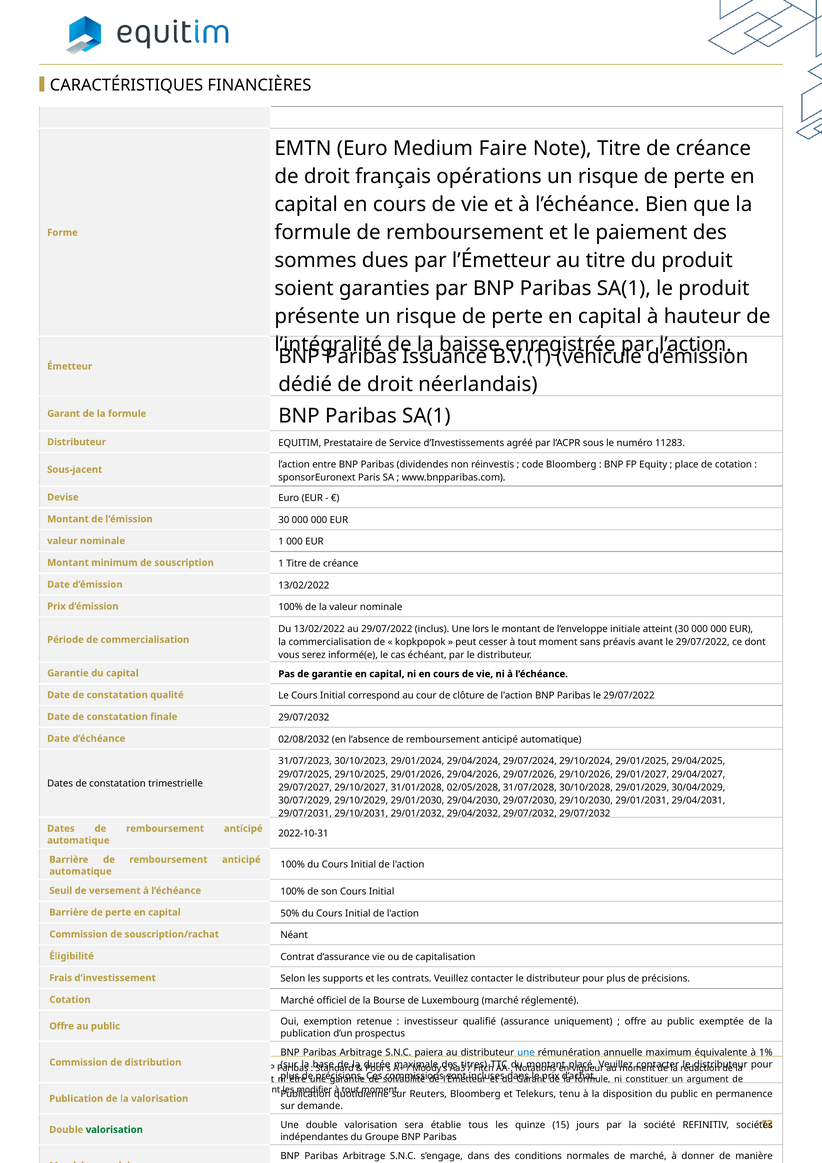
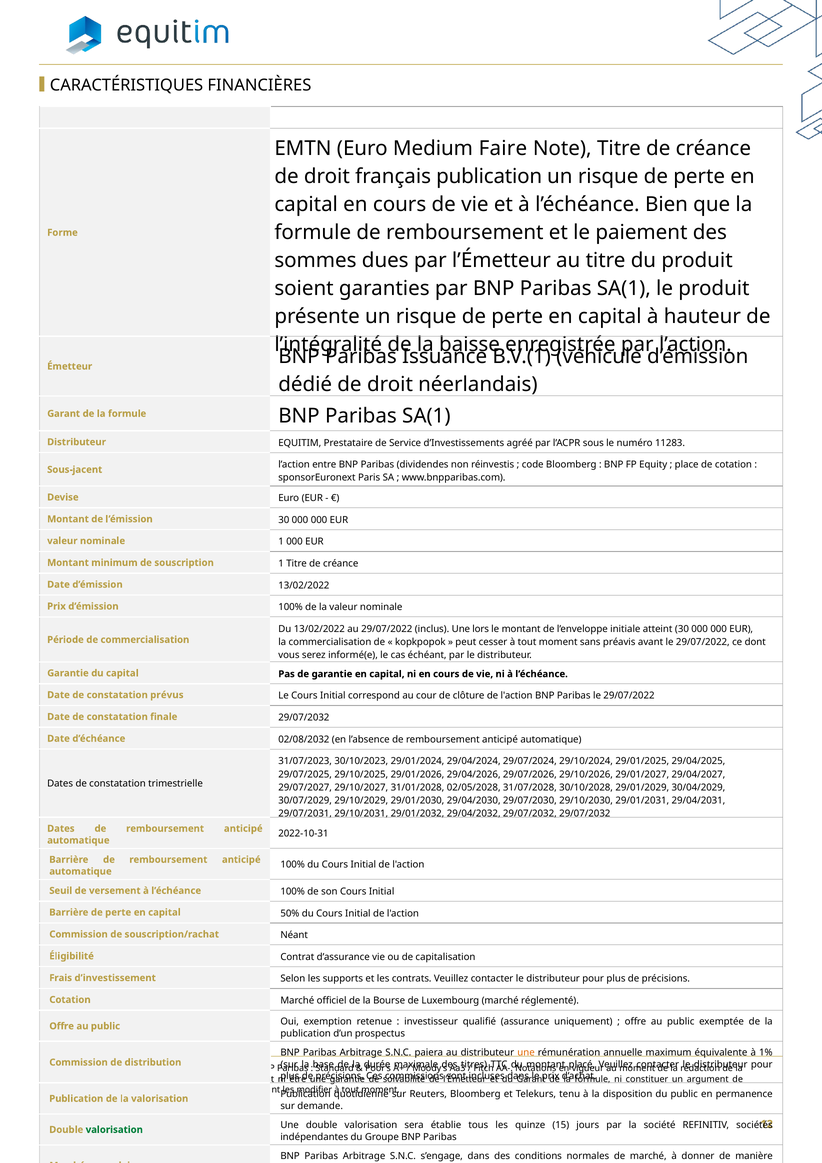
français opérations: opérations -> publication (489, 177)
qualité: qualité -> prévus (167, 695)
une colour: blue -> orange (526, 1052)
